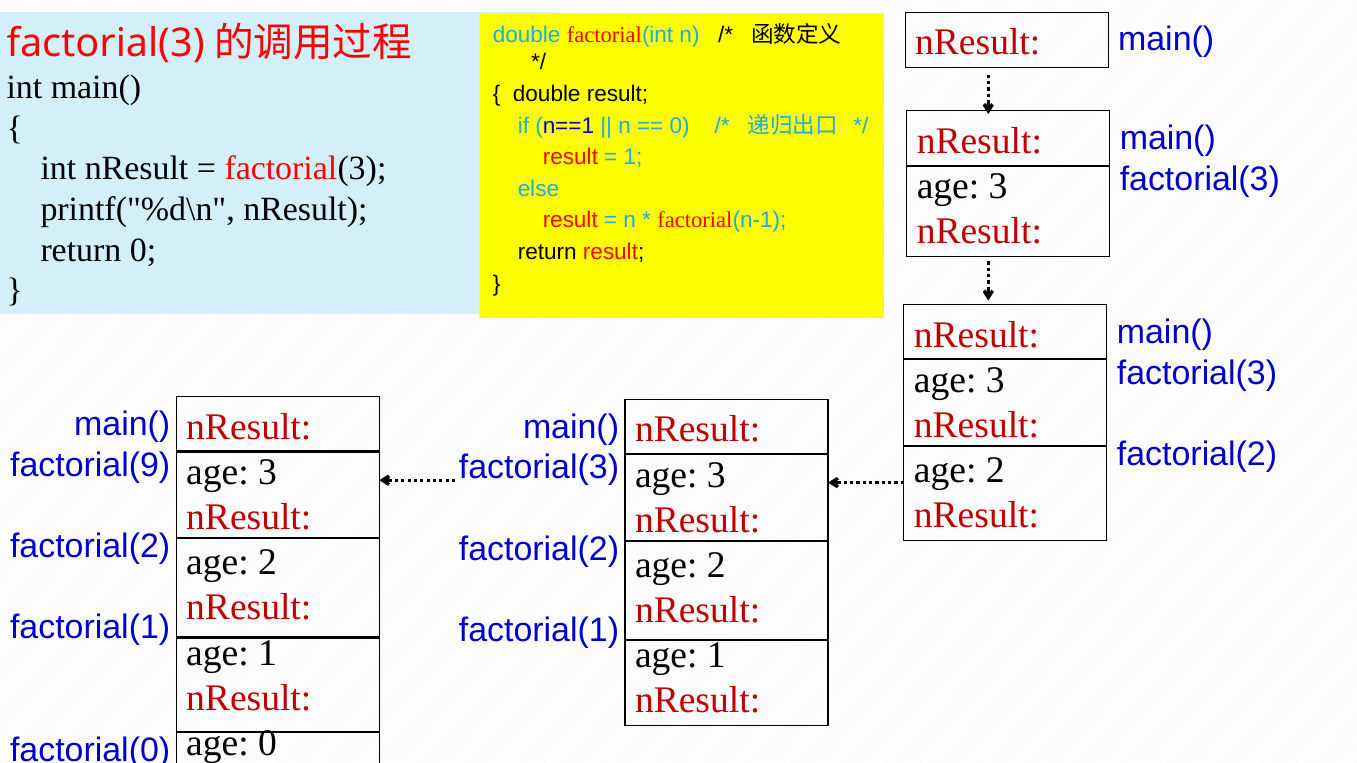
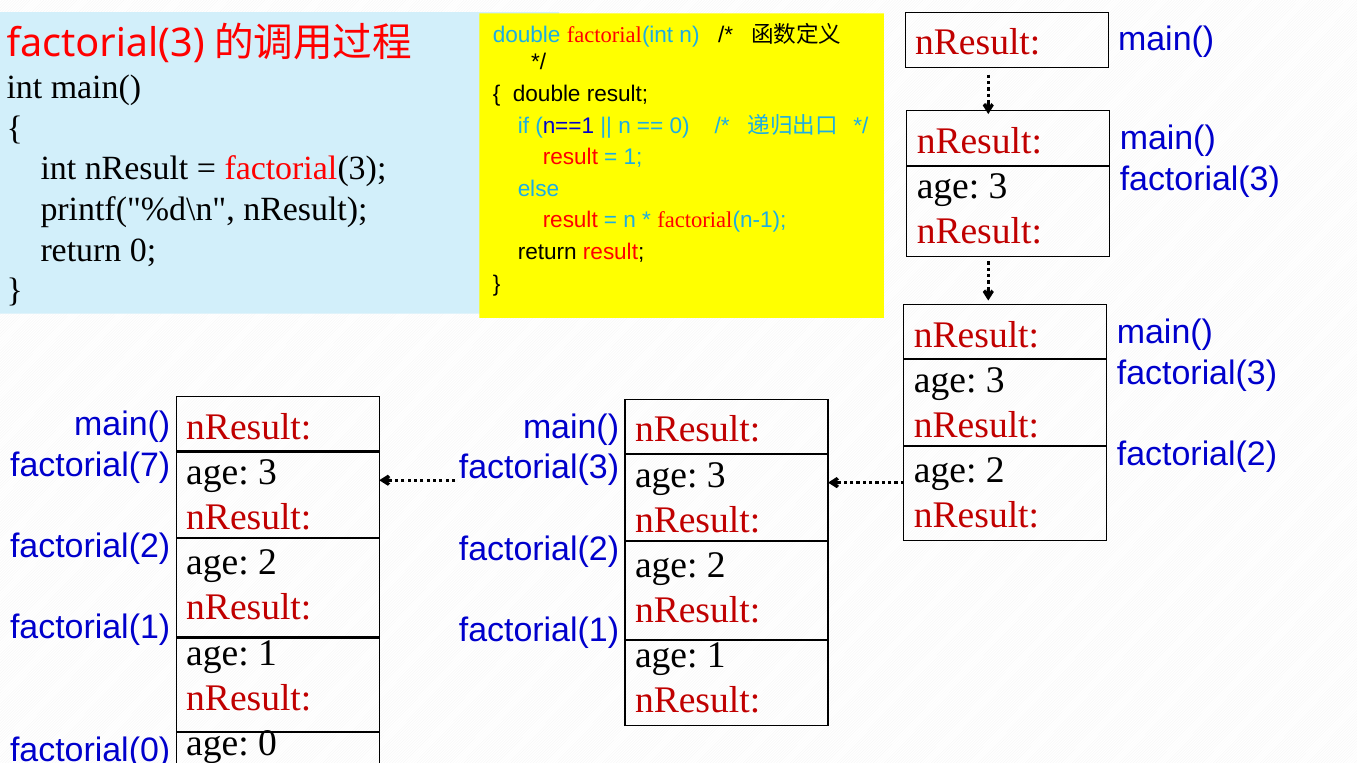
factorial(9: factorial(9 -> factorial(7 (90, 465)
